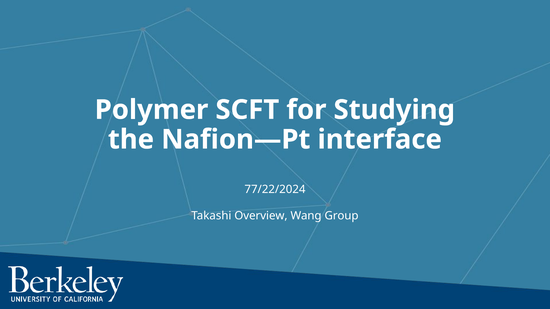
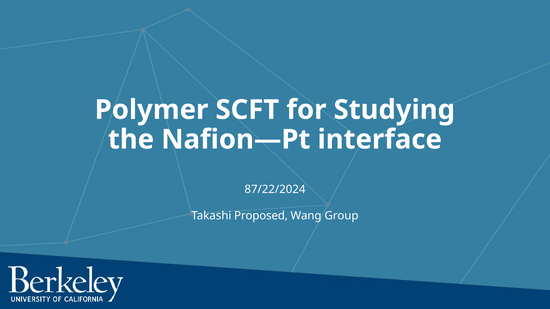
77/22/2024: 77/22/2024 -> 87/22/2024 (275, 190)
Overview: Overview -> Proposed (261, 216)
